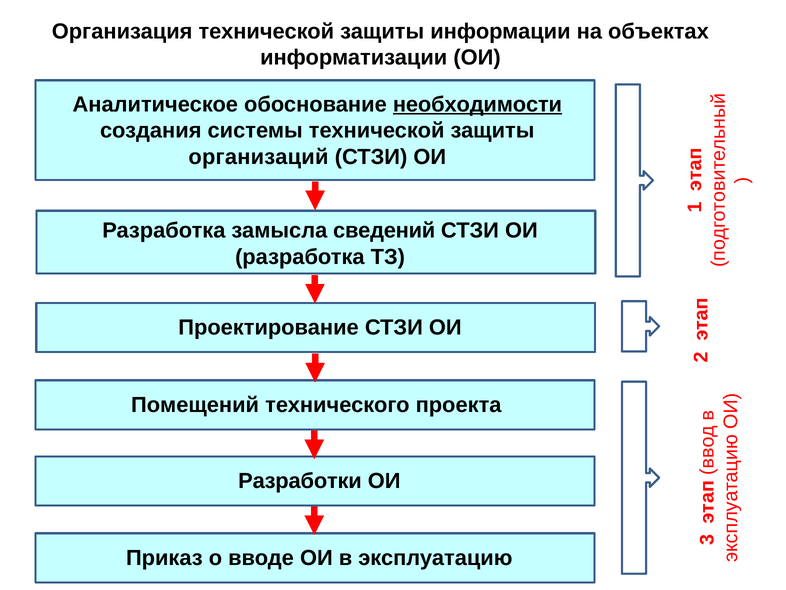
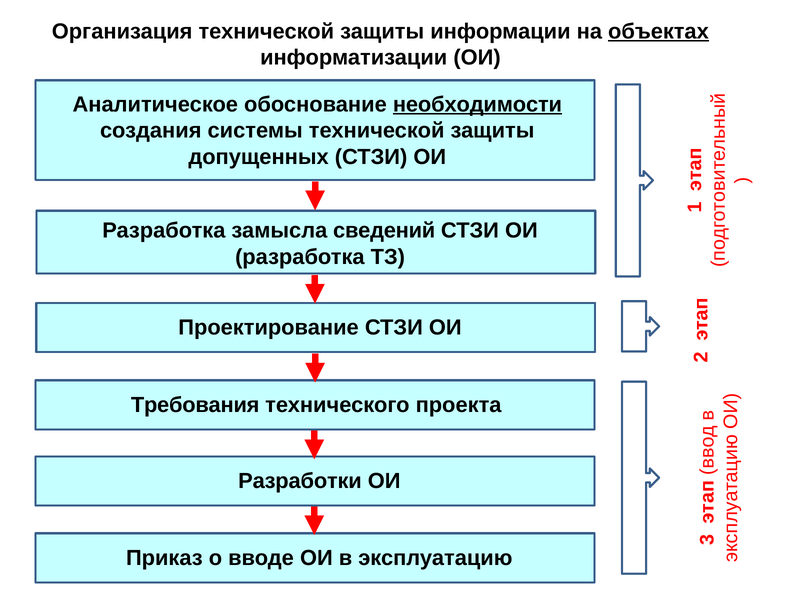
объектах underline: none -> present (658, 31)
организаций: организаций -> допущенных (259, 157)
Помещений: Помещений -> Требования (195, 405)
